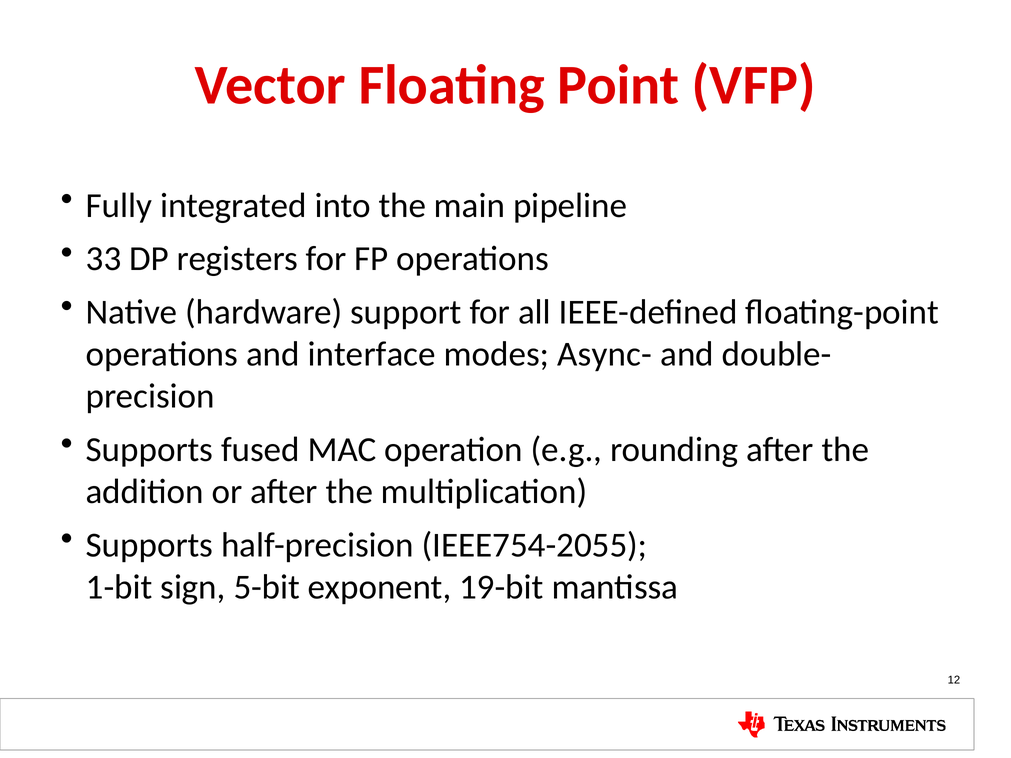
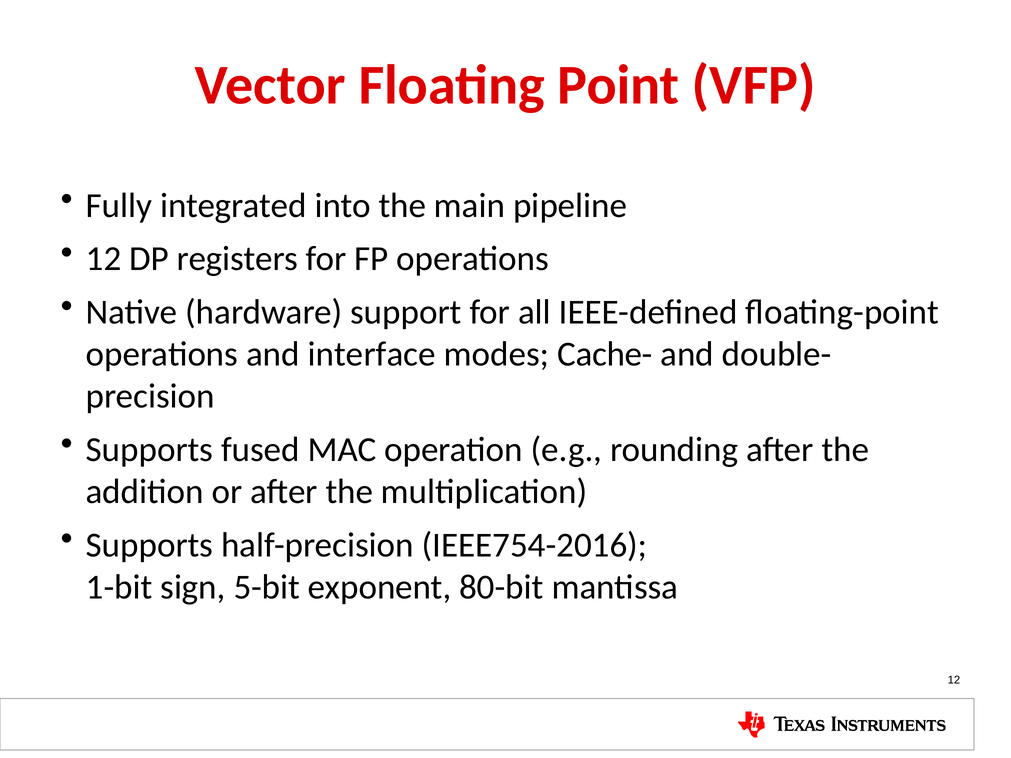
33: 33 -> 12 (104, 259)
Async-: Async- -> Cache- (605, 354)
IEEE754-2055: IEEE754-2055 -> IEEE754-2016 (535, 545)
19-bit: 19-bit -> 80-bit (501, 587)
